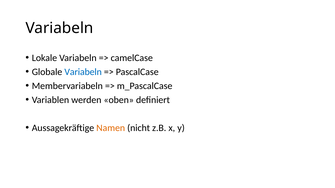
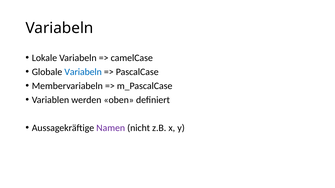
Namen colour: orange -> purple (111, 128)
